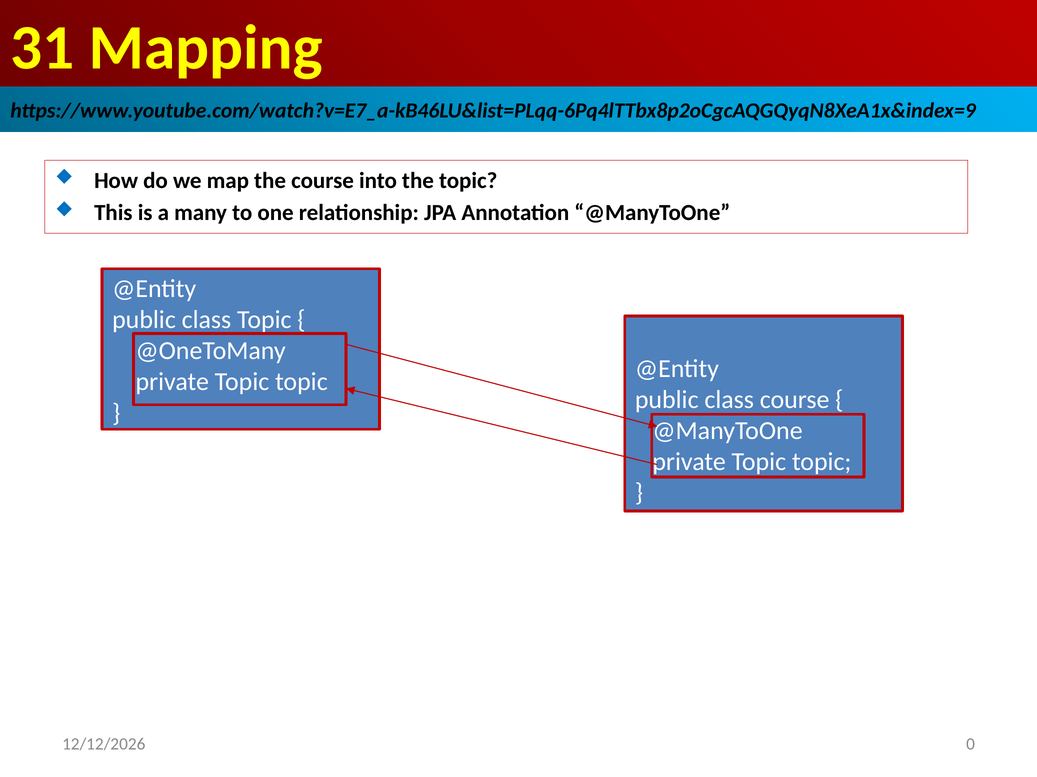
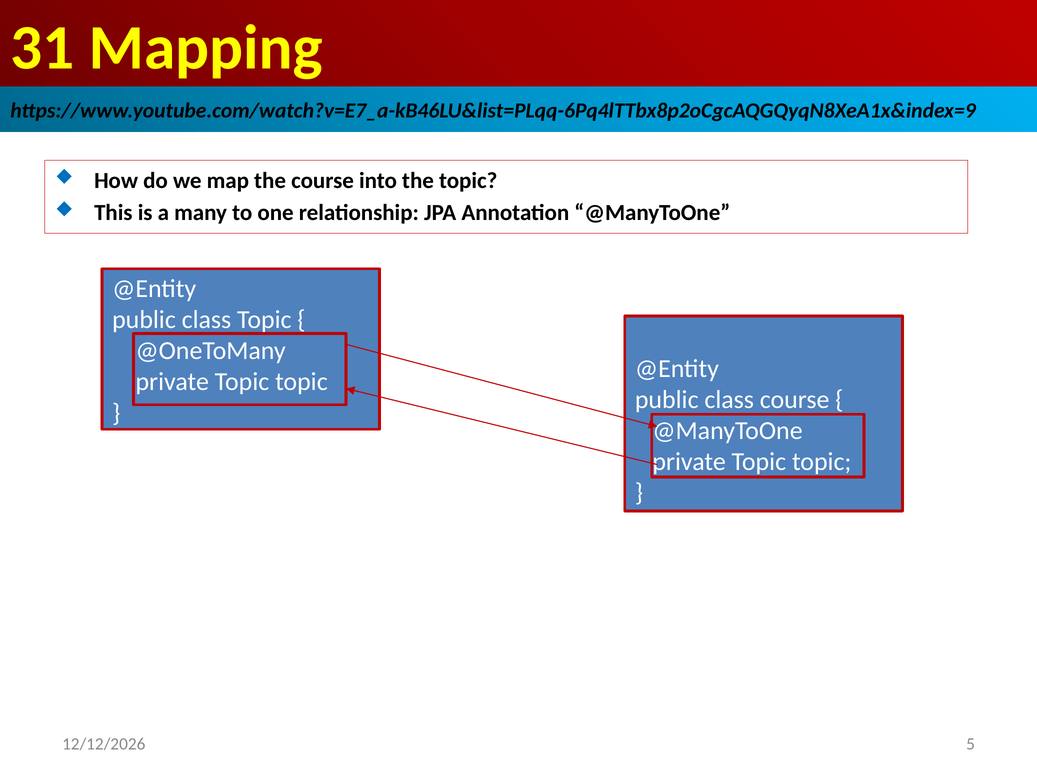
0: 0 -> 5 (970, 745)
